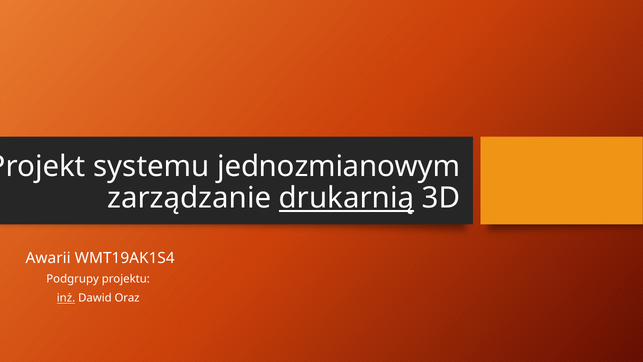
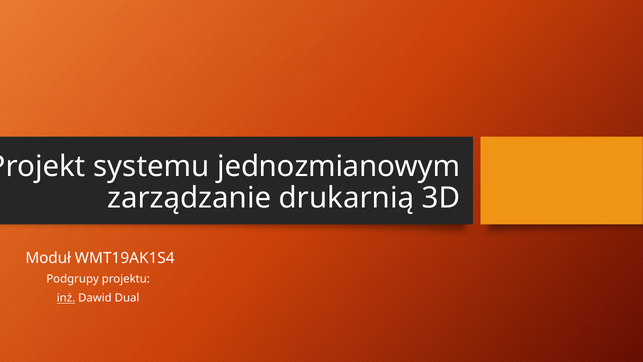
drukarnią underline: present -> none (347, 198)
Awarii: Awarii -> Moduł (48, 258)
Oraz: Oraz -> Dual (127, 298)
